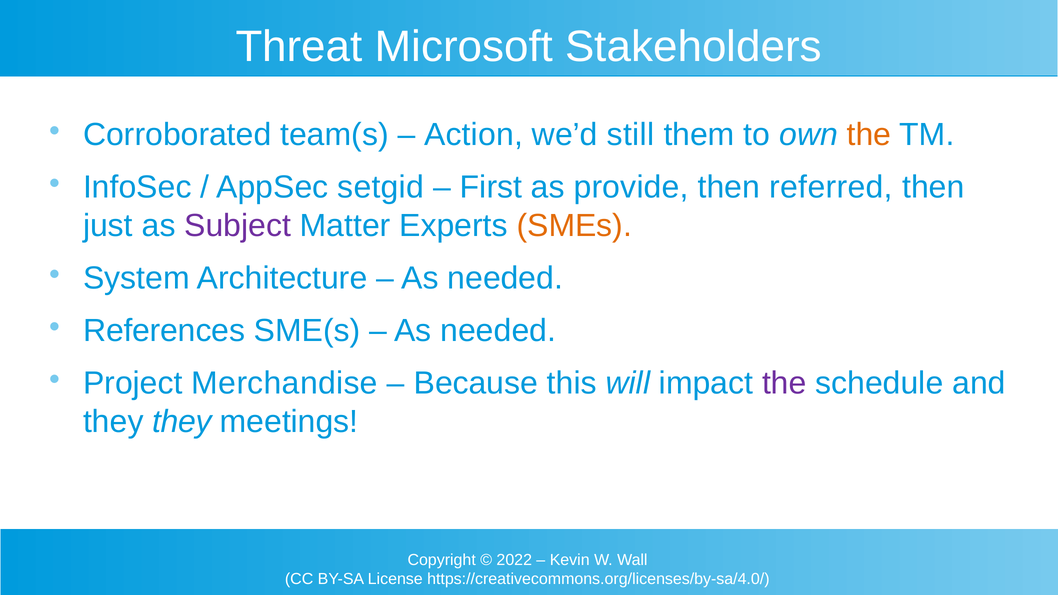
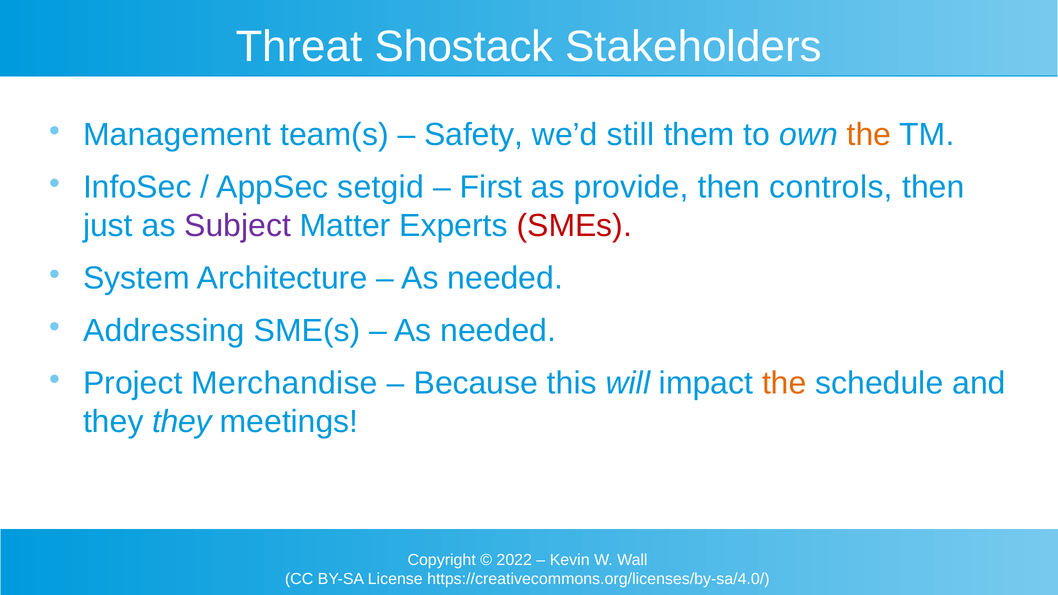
Microsoft: Microsoft -> Shostack (464, 47)
Corroborated: Corroborated -> Management (177, 135)
Action: Action -> Safety (474, 135)
referred: referred -> controls (831, 187)
SMEs colour: orange -> red (574, 226)
References: References -> Addressing (164, 331)
the colour: purple -> orange (784, 383)
